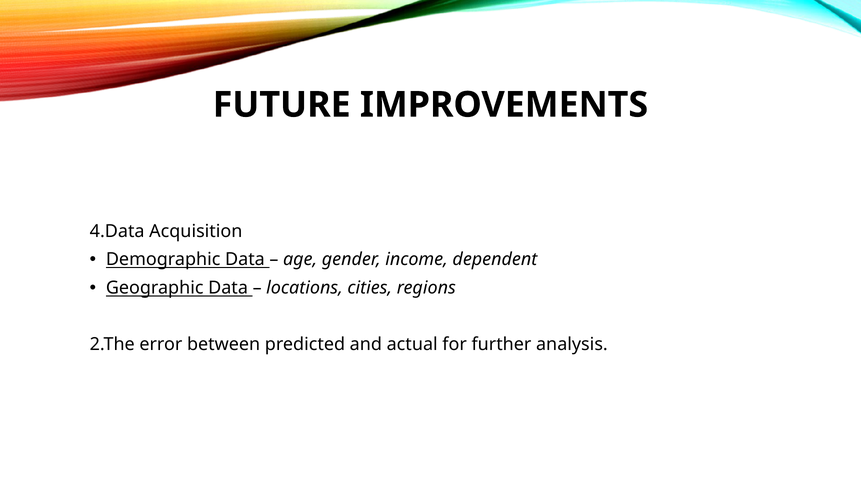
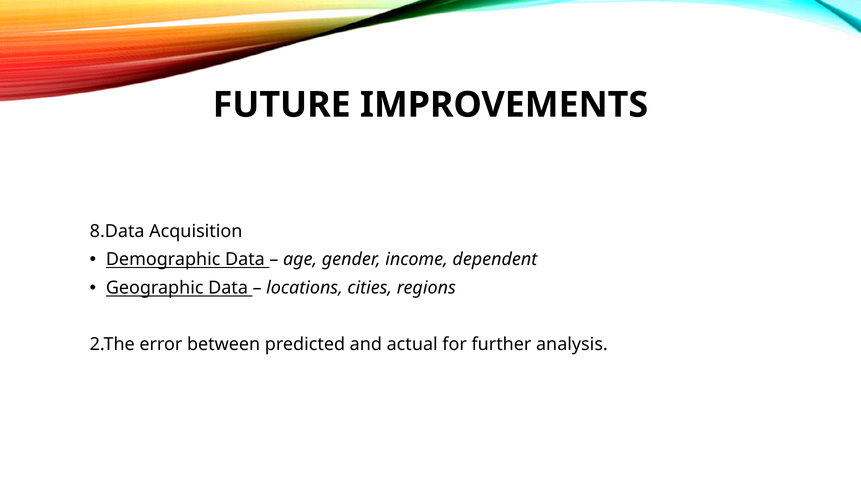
4.Data: 4.Data -> 8.Data (117, 231)
